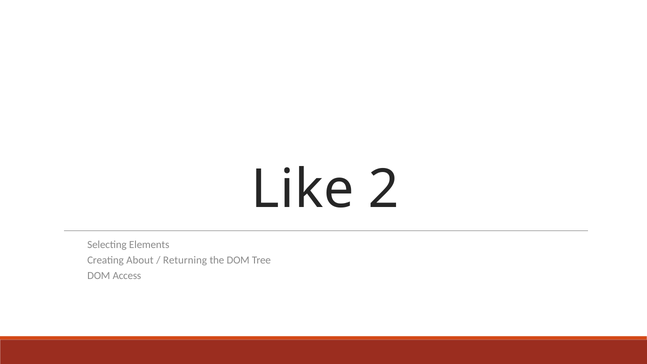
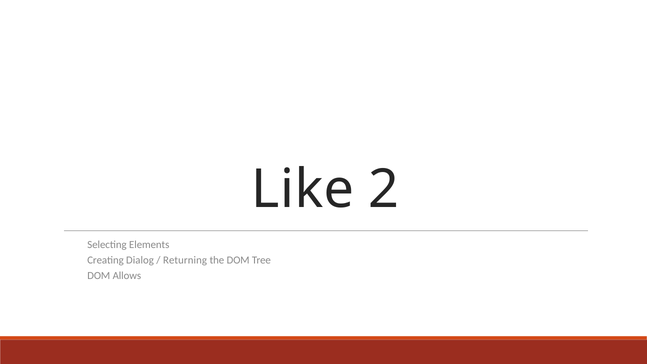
About: About -> Dialog (140, 260)
Access: Access -> Allows (127, 276)
